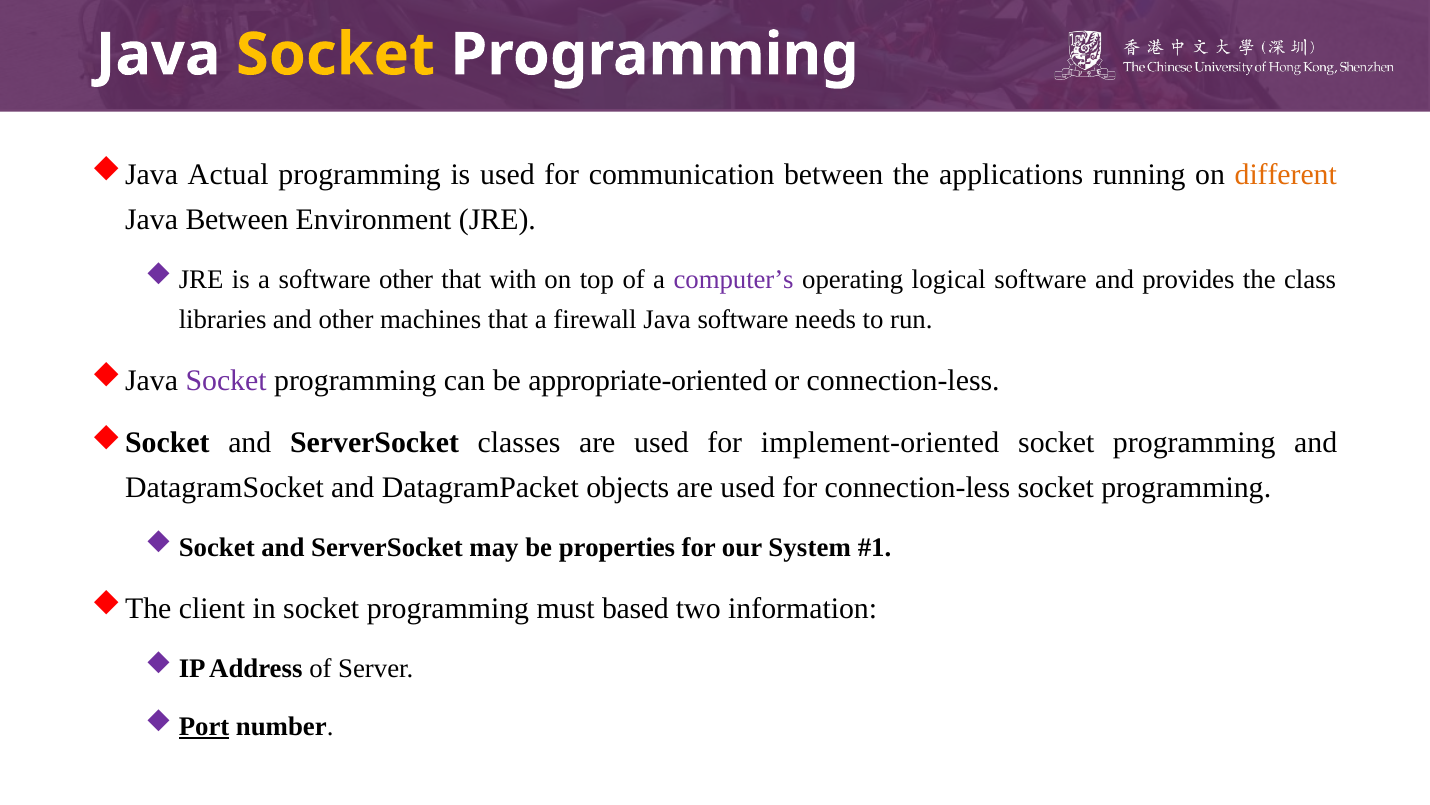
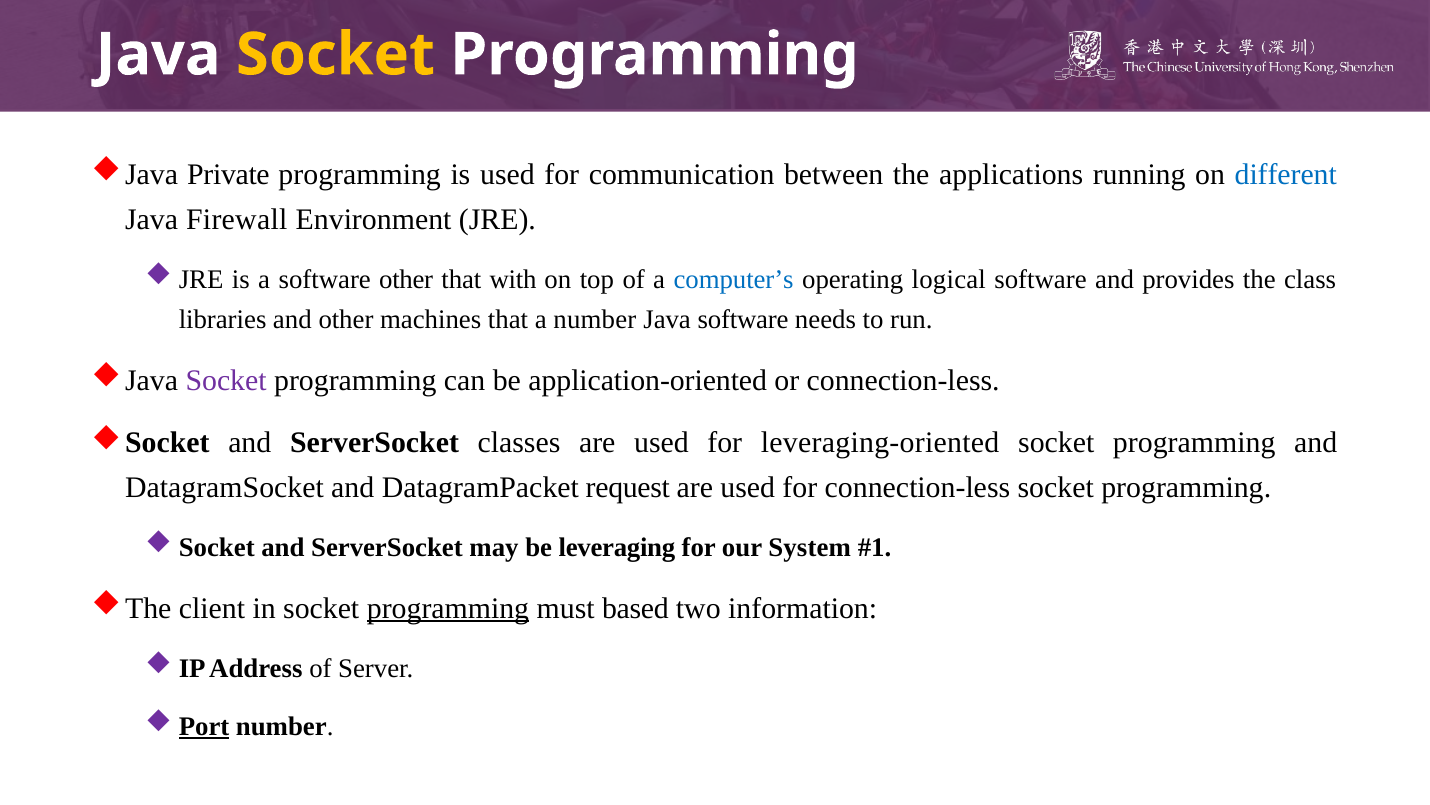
Actual: Actual -> Private (228, 175)
different colour: orange -> blue (1286, 175)
Java Between: Between -> Firewall (237, 219)
computer’s colour: purple -> blue (734, 279)
a firewall: firewall -> number (595, 319)
appropriate-oriented: appropriate-oriented -> application-oriented (648, 380)
implement-oriented: implement-oriented -> leveraging-oriented (880, 443)
objects: objects -> request (628, 487)
properties: properties -> leveraging (617, 547)
programming underline: none -> present (448, 608)
